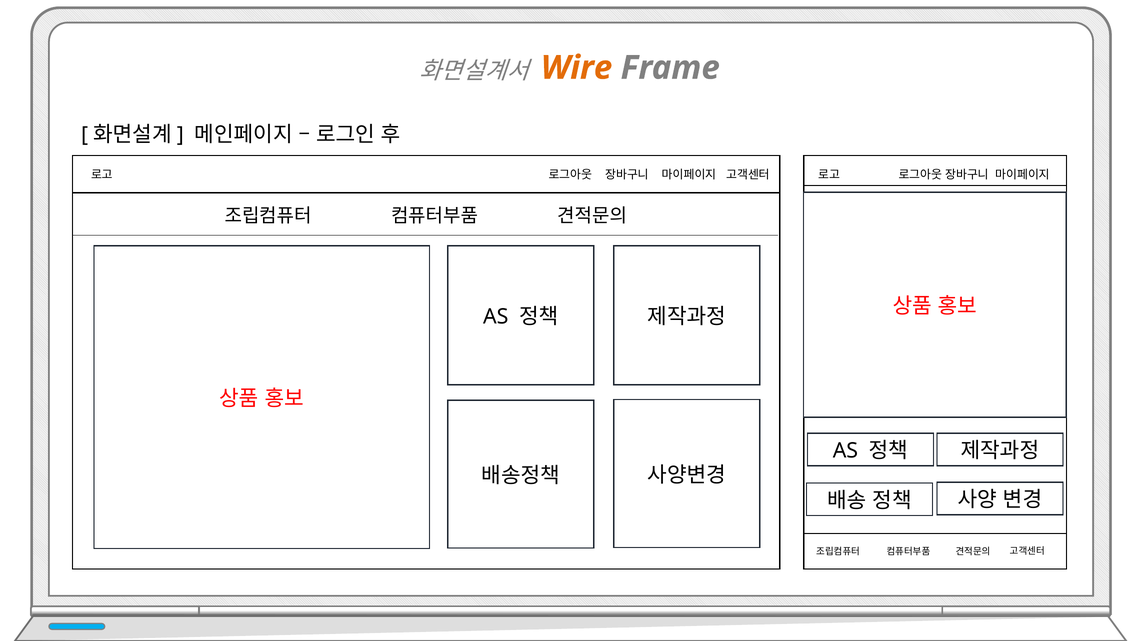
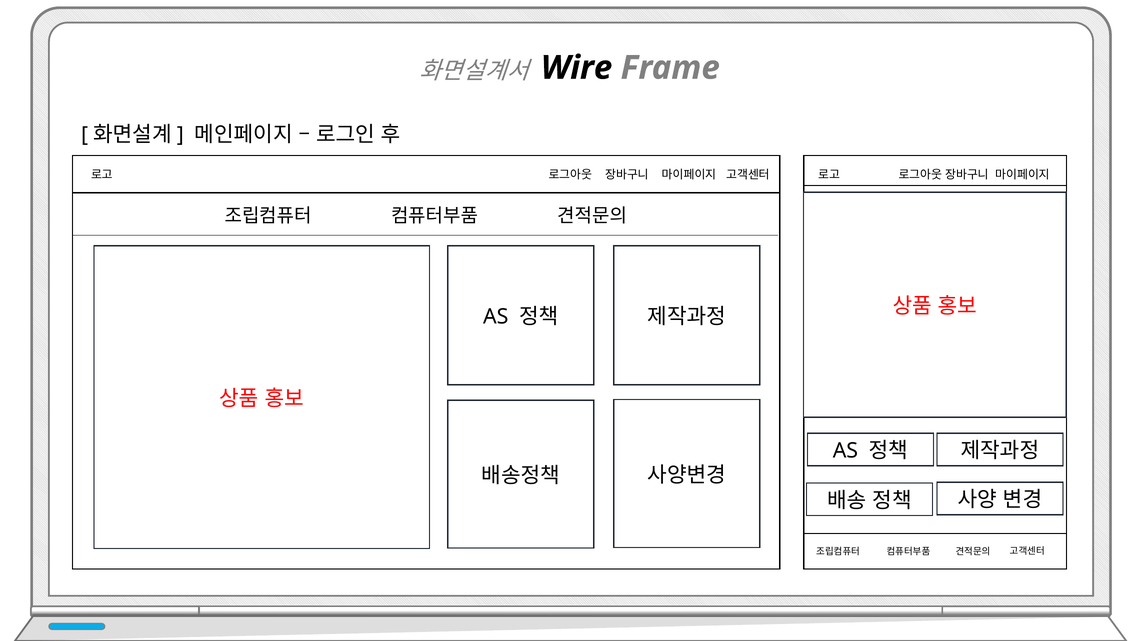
Wire colour: orange -> black (577, 68)
